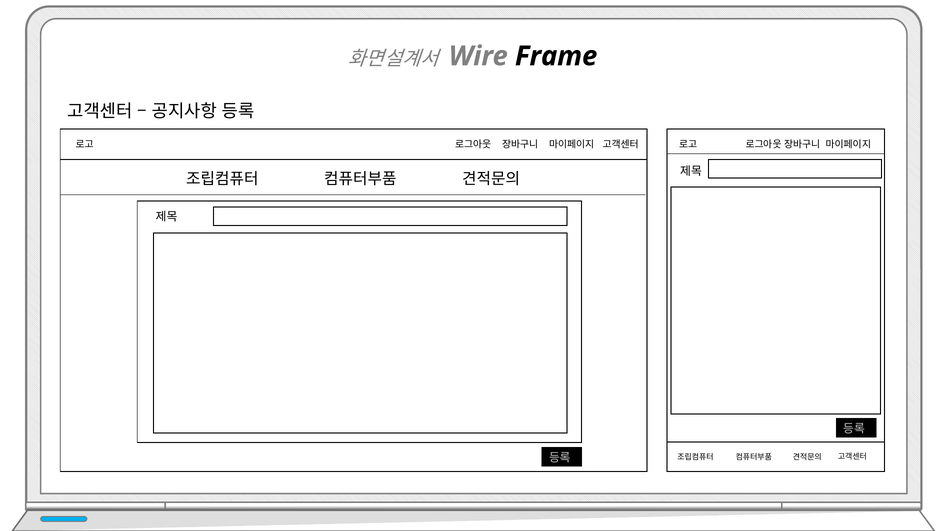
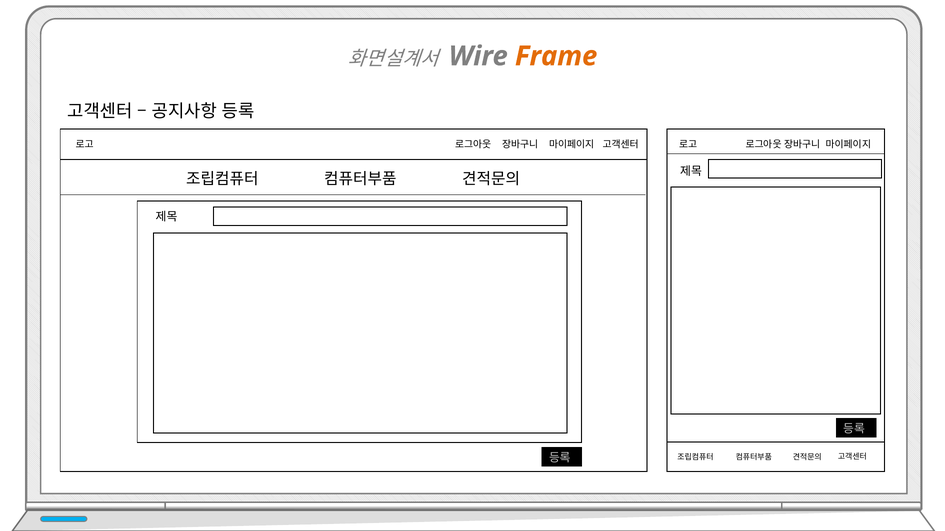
Frame colour: black -> orange (556, 56)
